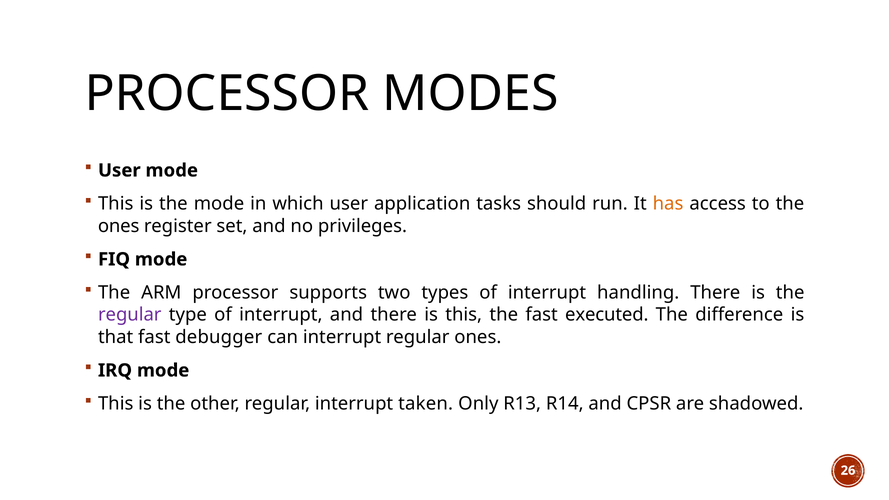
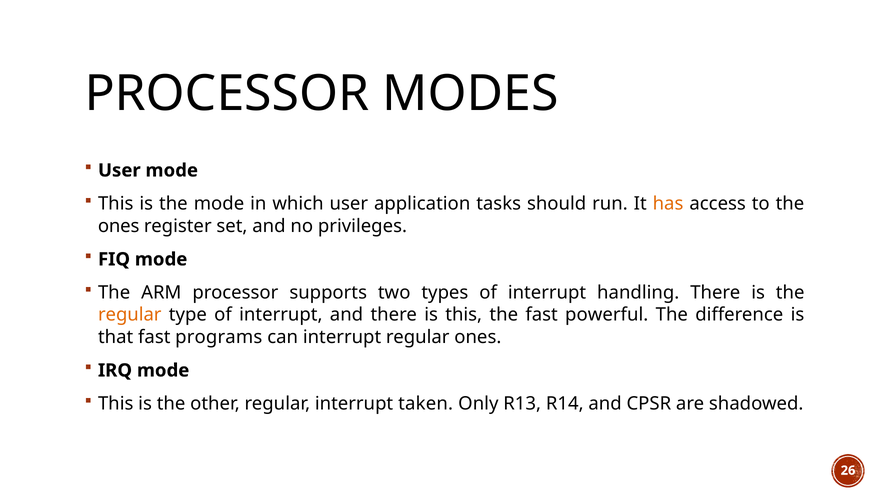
regular colour: purple -> orange (130, 315)
executed: executed -> powerful (607, 315)
debugger: debugger -> programs (219, 337)
